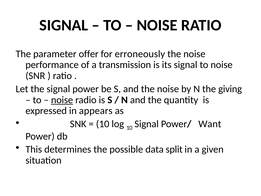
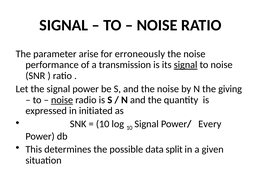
offer: offer -> arise (89, 54)
signal underline: none -> present (186, 65)
appears: appears -> initiated (96, 111)
Want: Want -> Every (210, 124)
